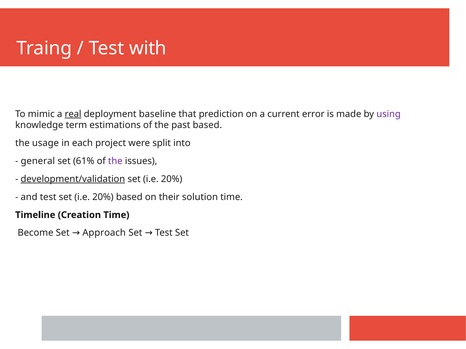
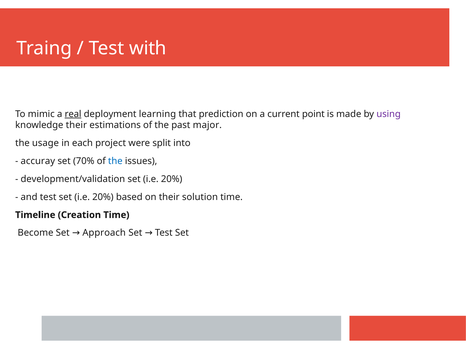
baseline: baseline -> learning (157, 114)
error: error -> point (313, 114)
knowledge term: term -> their (76, 125)
past based: based -> major (207, 125)
general: general -> accuray (38, 161)
61%: 61% -> 70% (84, 161)
the colour: purple -> blue (115, 161)
development/validation underline: present -> none (73, 179)
